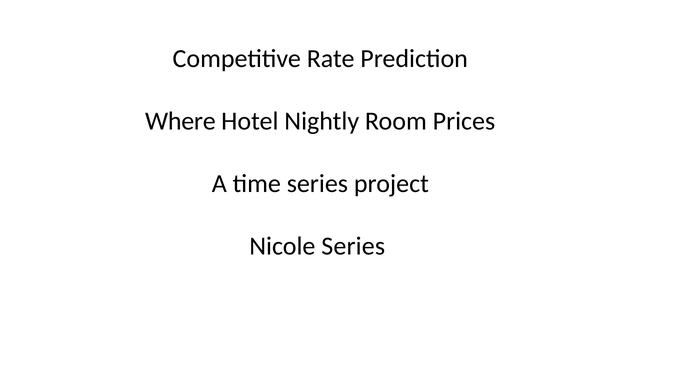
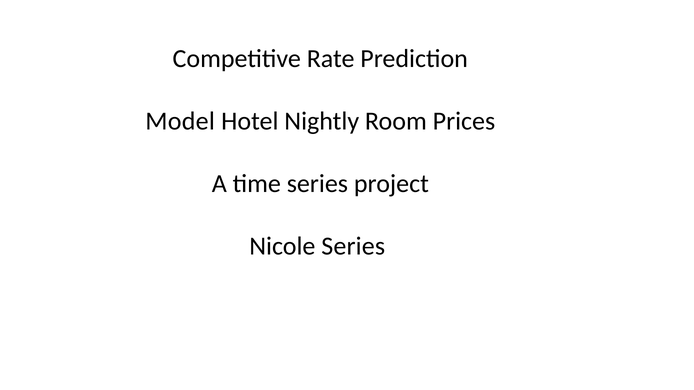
Where: Where -> Model (180, 121)
